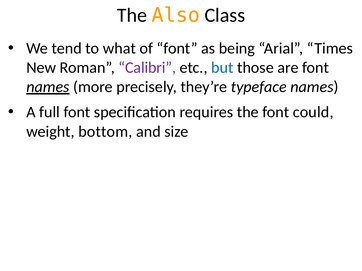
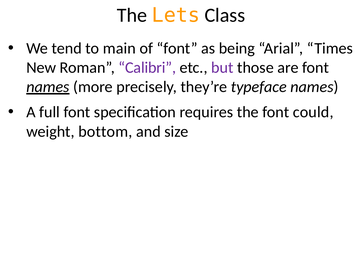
Also: Also -> Lets (176, 15)
what: what -> main (119, 48)
but colour: blue -> purple (222, 68)
